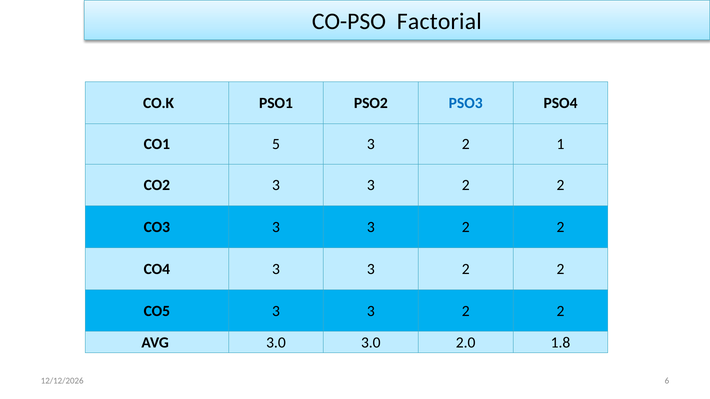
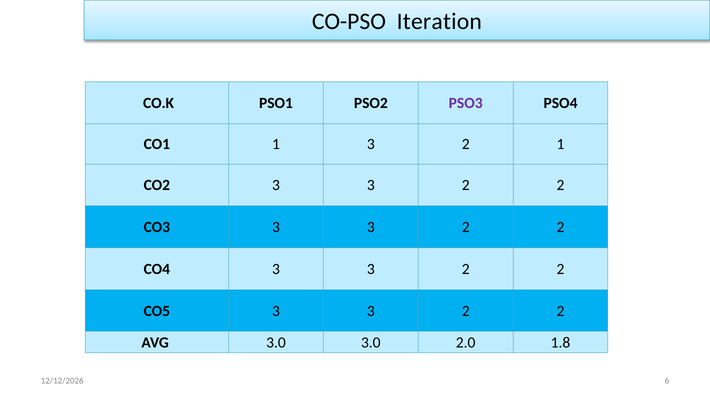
Factorial: Factorial -> Iteration (439, 22)
PSO3 colour: blue -> purple (466, 103)
CO1 5: 5 -> 1 (276, 144)
